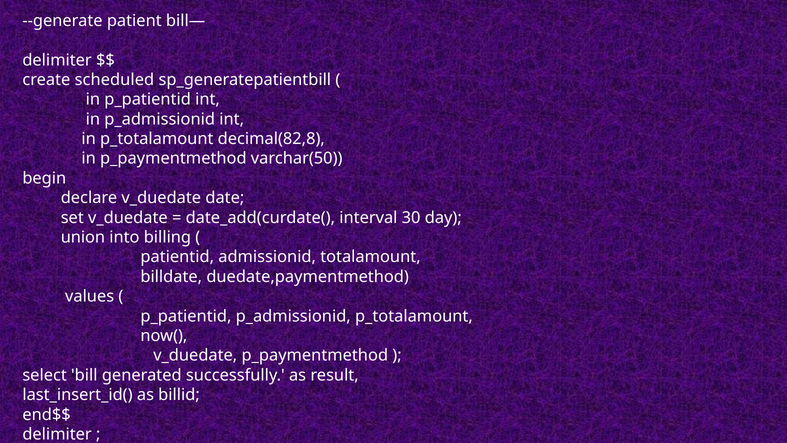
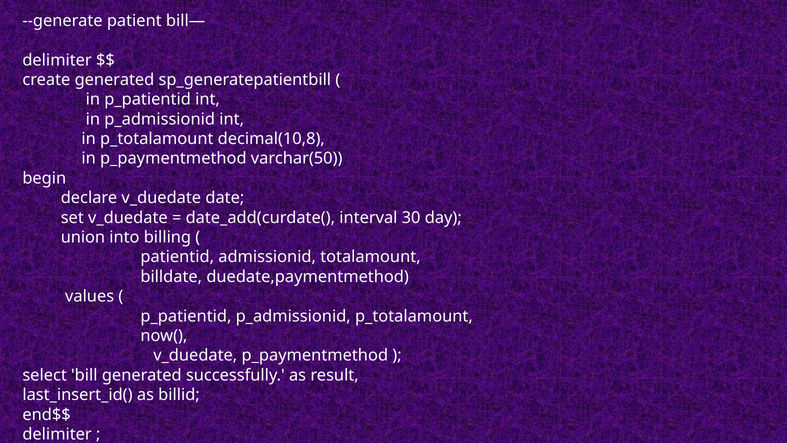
create scheduled: scheduled -> generated (114, 80)
decimal(82,8: decimal(82,8 -> decimal(10,8 (271, 139)
